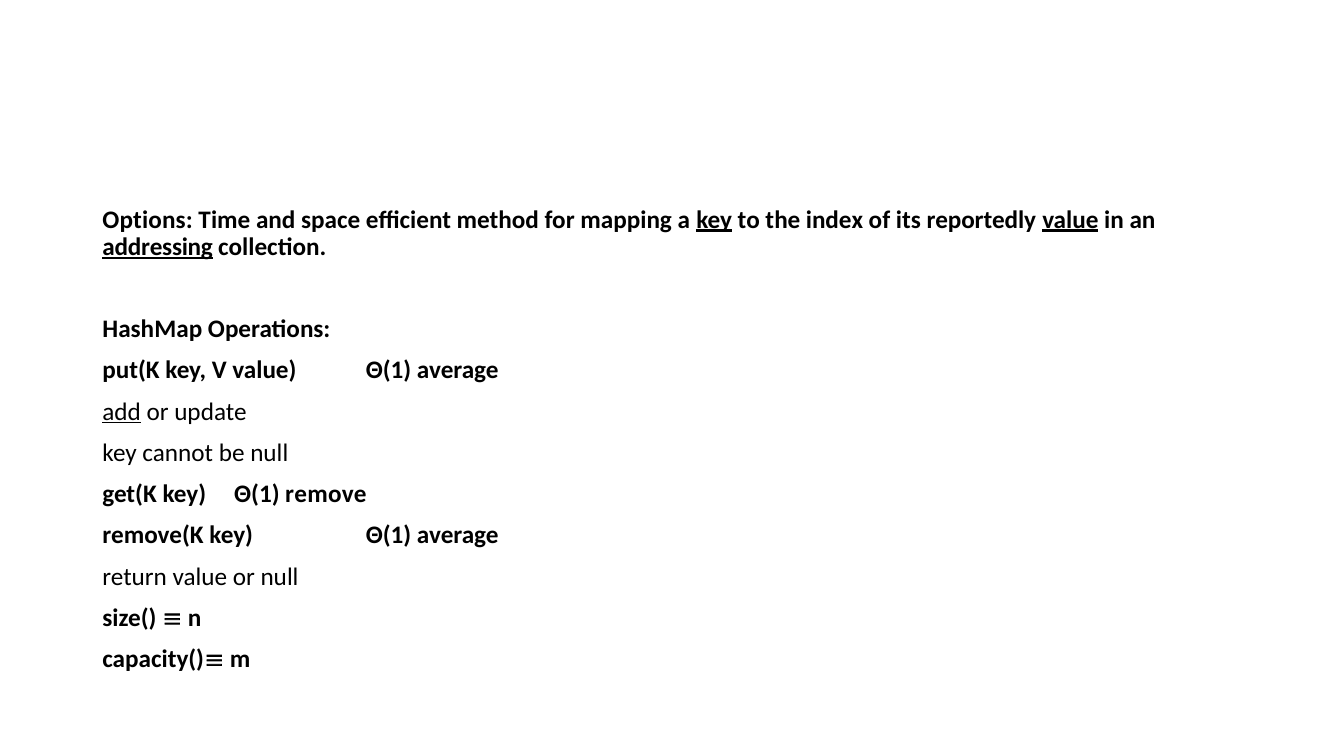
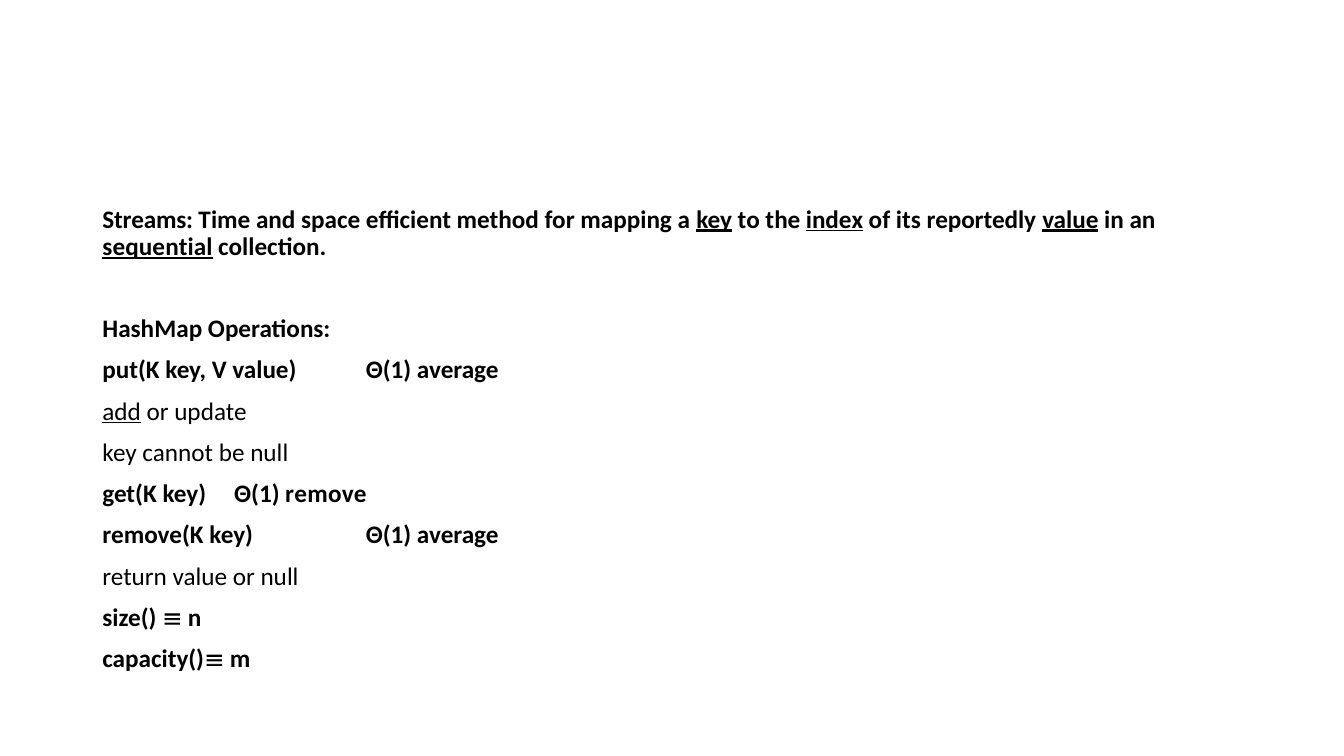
Options: Options -> Streams (148, 220)
index underline: none -> present (835, 220)
addressing: addressing -> sequential (158, 247)
